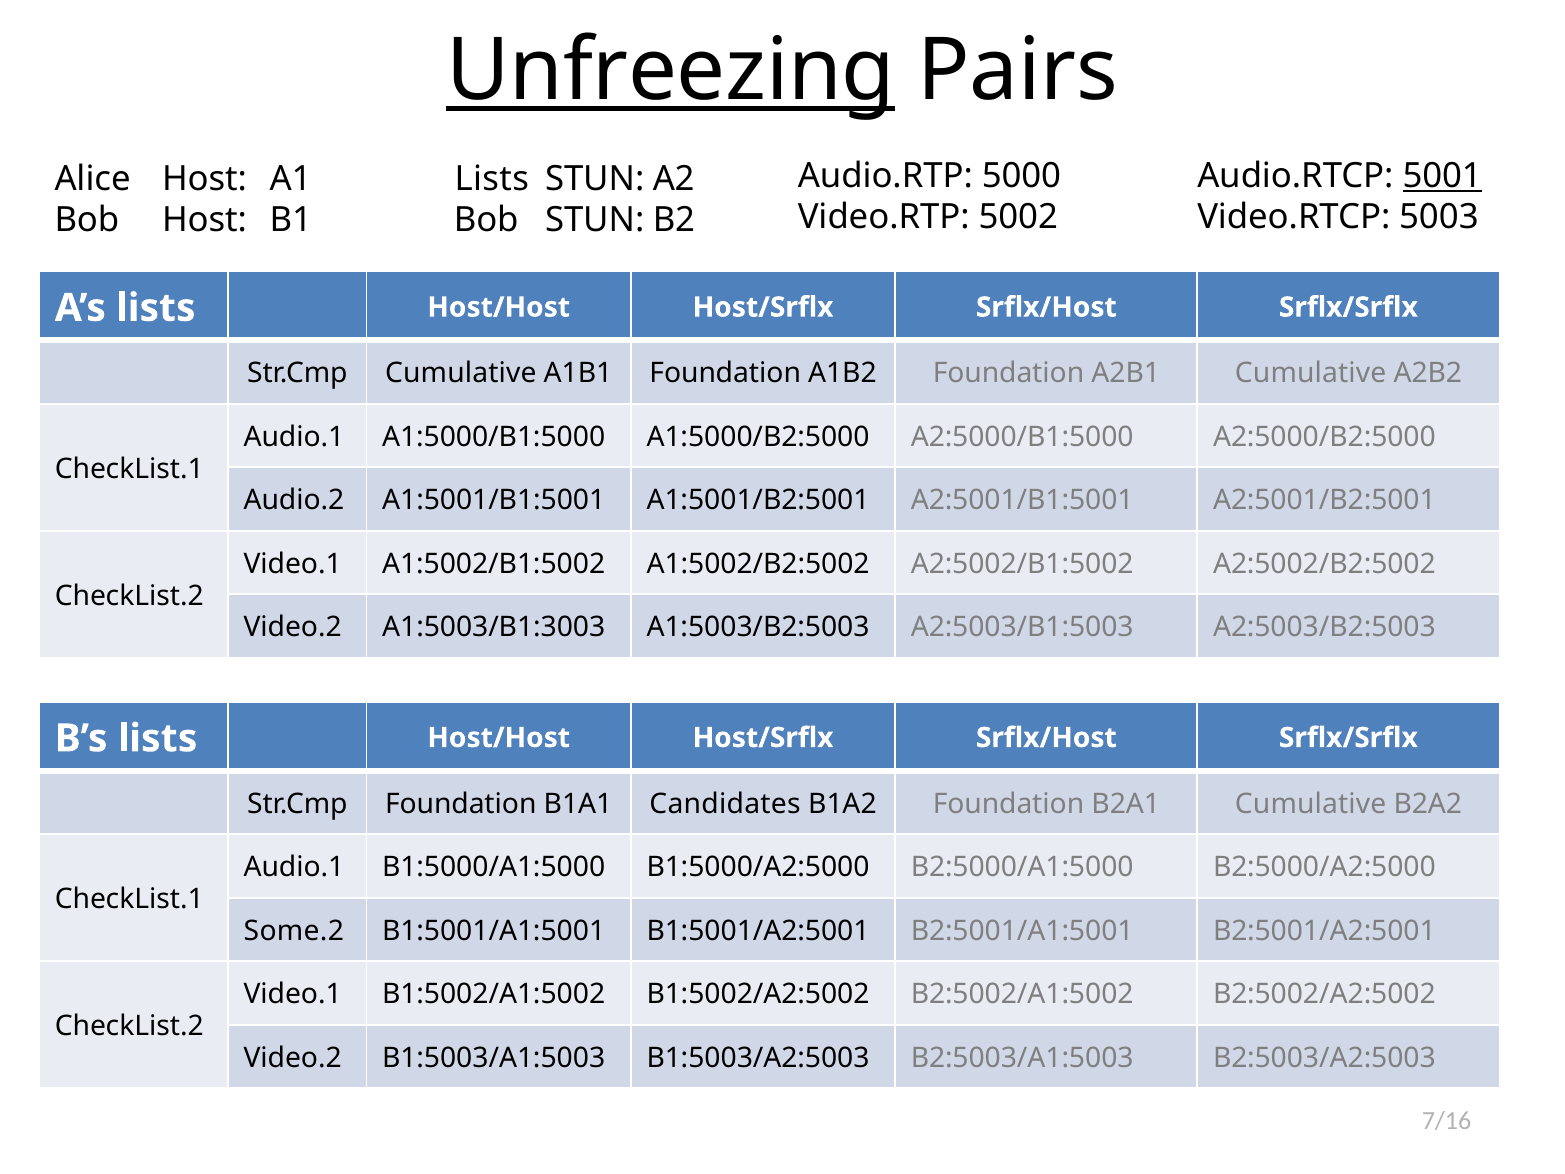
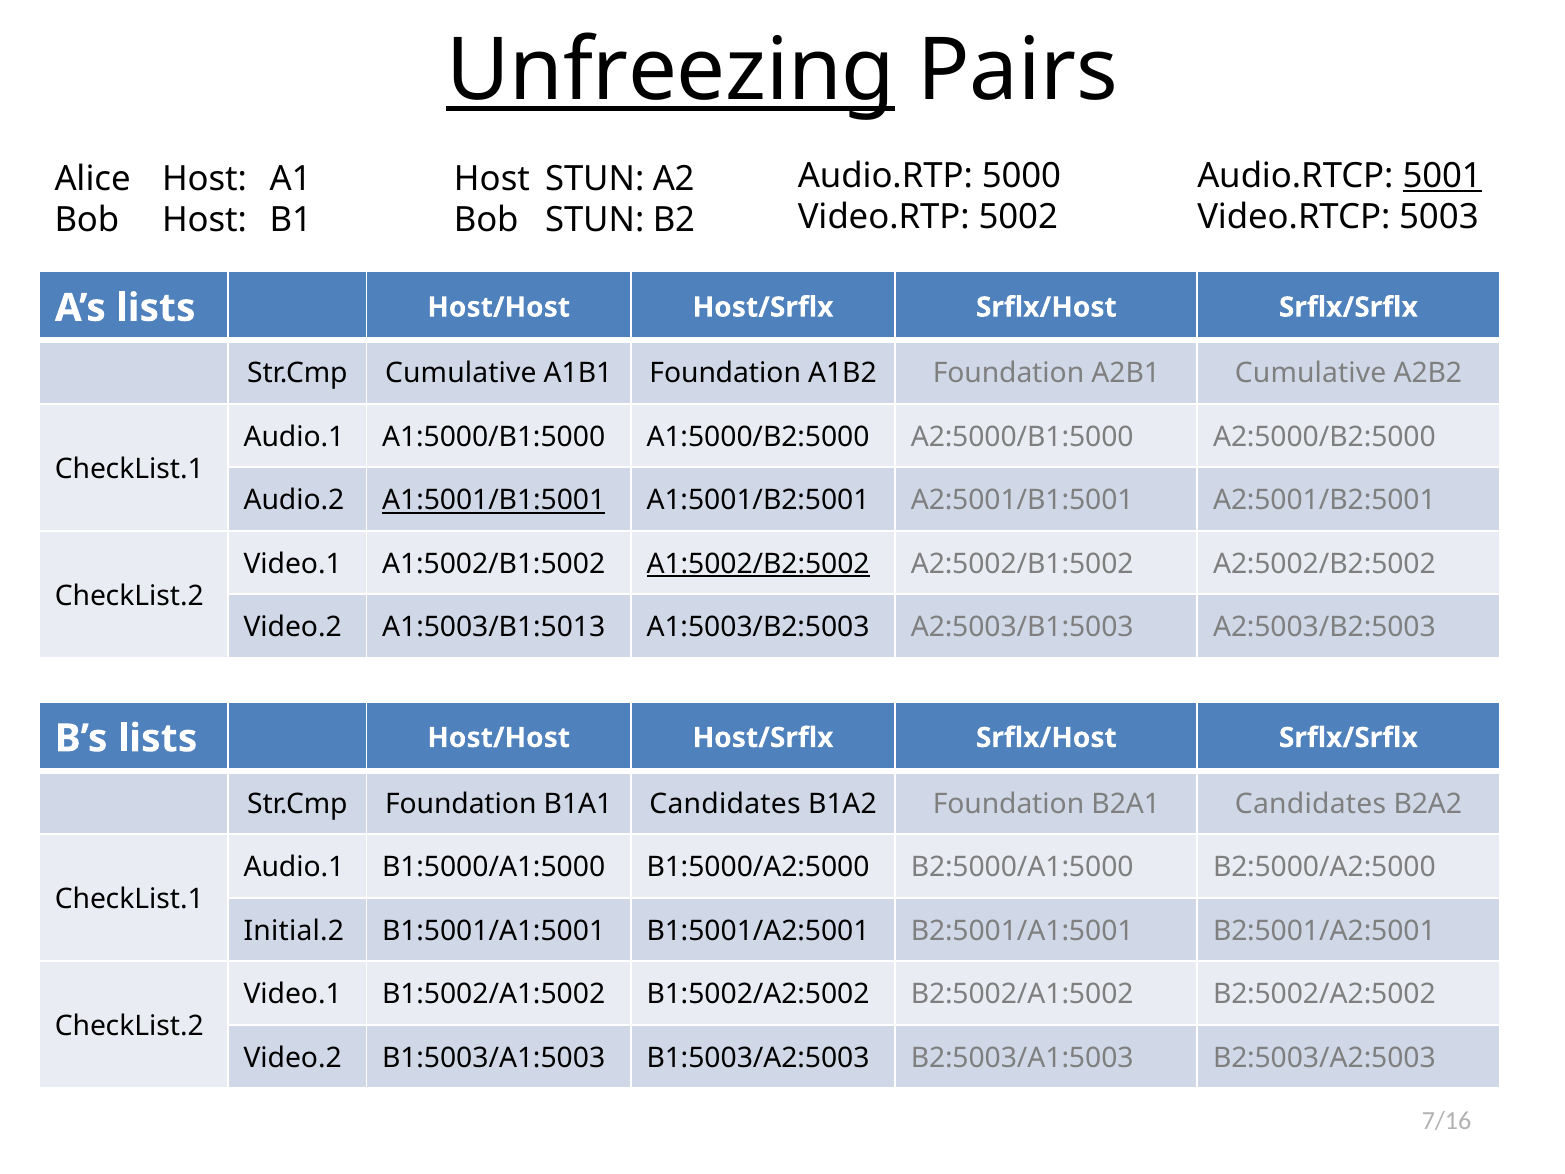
A1 Lists: Lists -> Host (492, 179)
A1:5001/B1:5001 underline: none -> present (494, 500)
A1:5002/B2:5002 underline: none -> present (758, 564)
A1:5003/B1:3003: A1:5003/B1:3003 -> A1:5003/B1:5013 (494, 627)
B2A1 Cumulative: Cumulative -> Candidates (1311, 804)
Some.2: Some.2 -> Initial.2 (294, 931)
